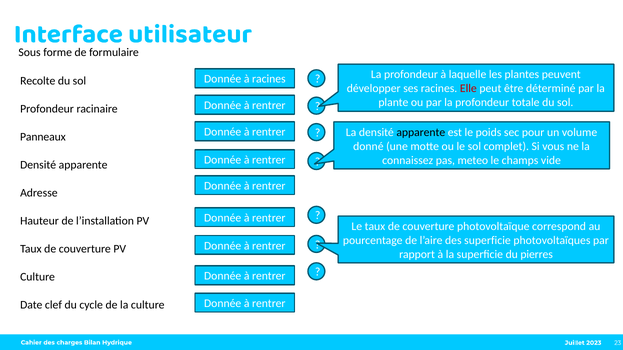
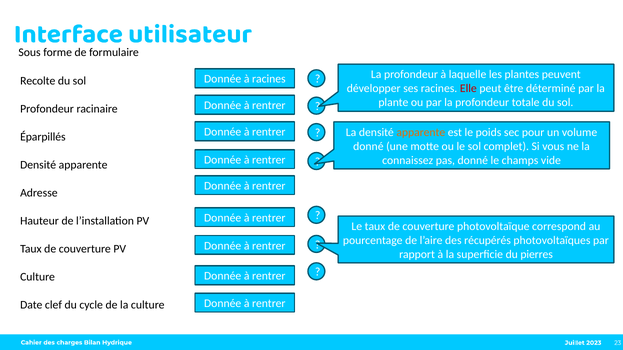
apparente colour: black -> orange (421, 132)
Panneaux: Panneaux -> Éparpillés (43, 137)
pas meteo: meteo -> donné (473, 160)
des superficie: superficie -> récupérés (488, 241)
